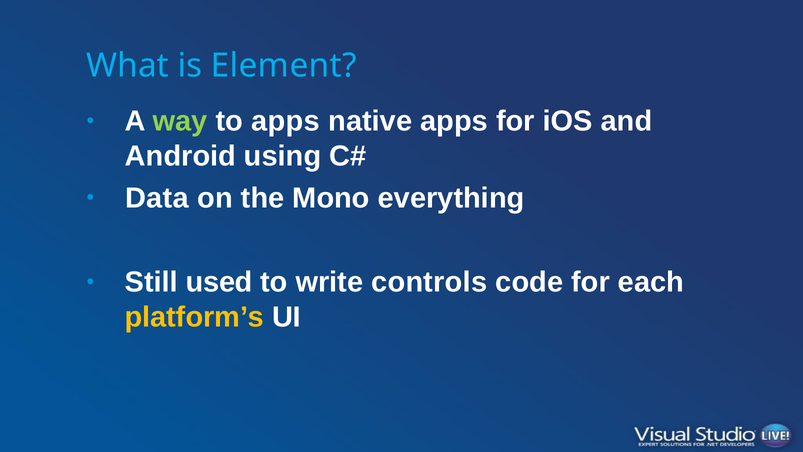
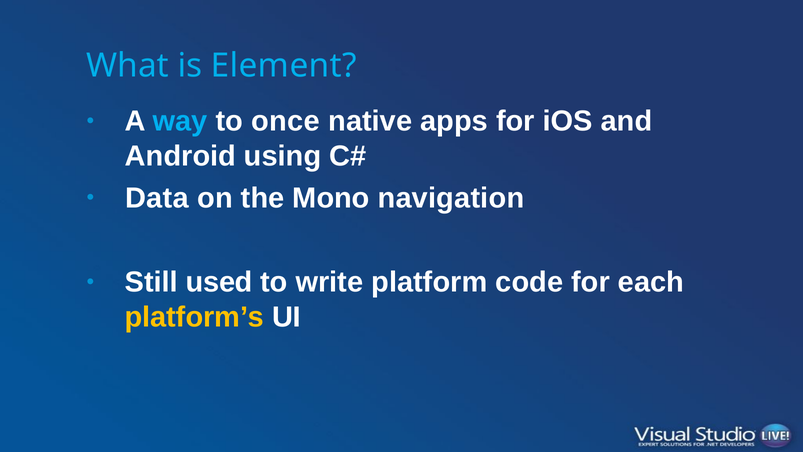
way colour: light green -> light blue (180, 121)
to apps: apps -> once (286, 121)
everything: everything -> navigation (451, 198)
controls: controls -> platform (429, 282)
